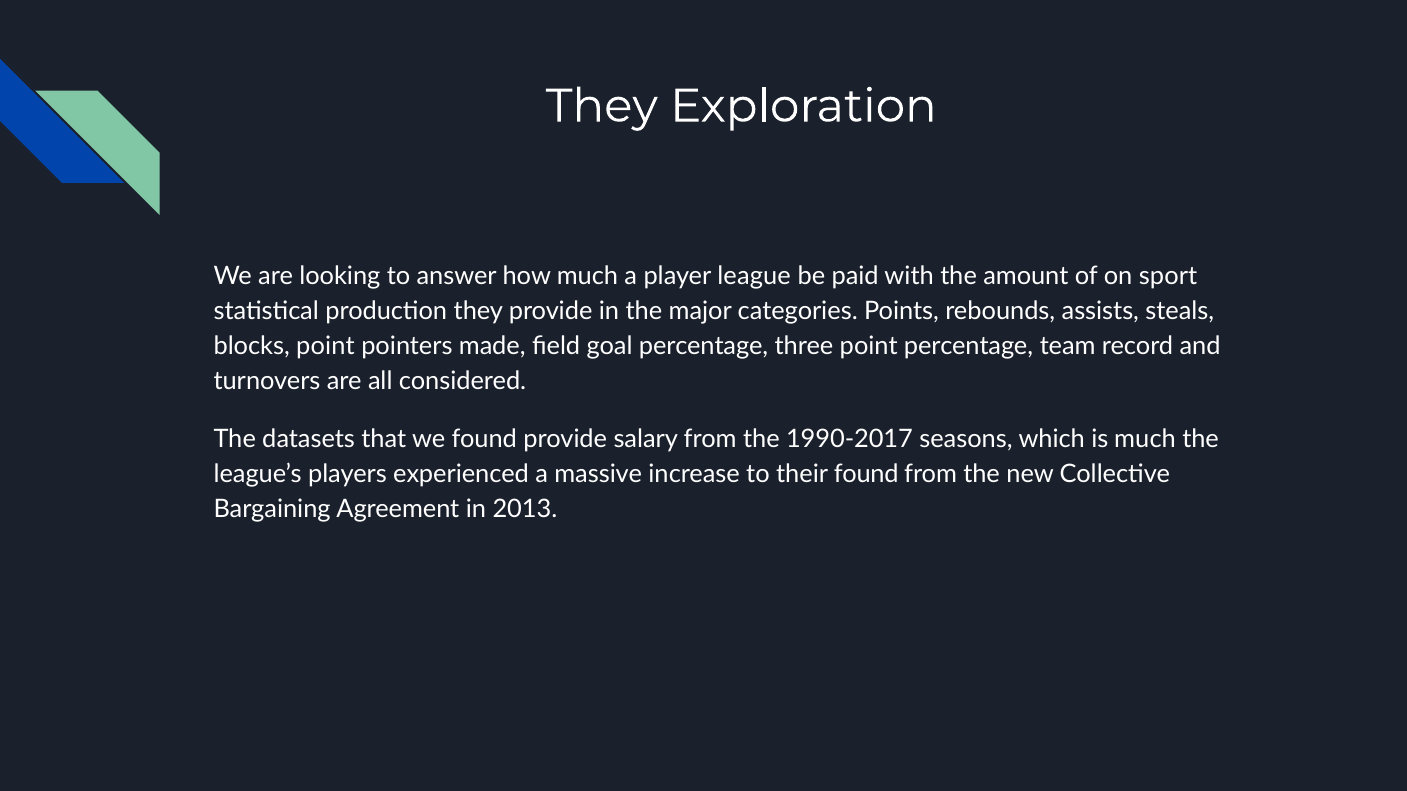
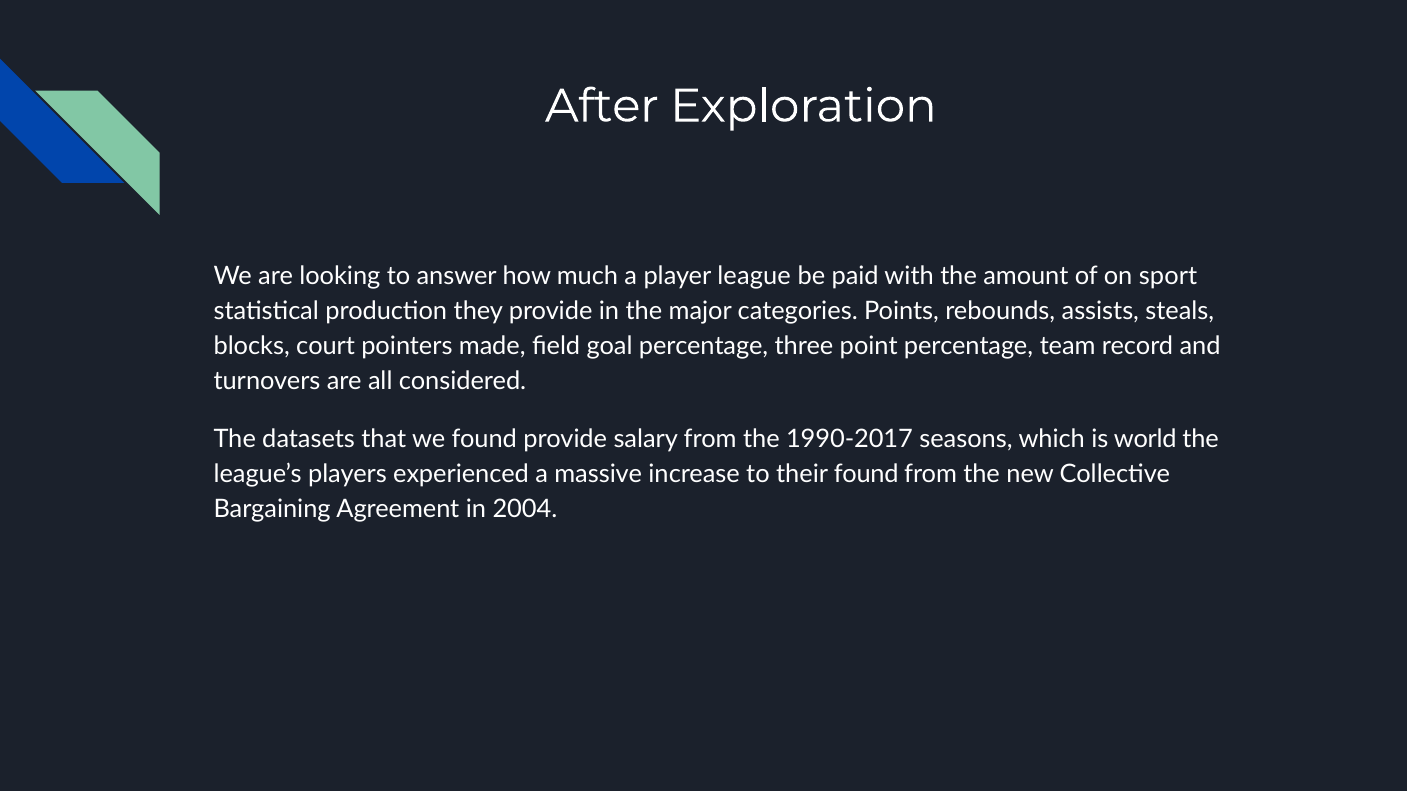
They: They -> After (602, 106)
blocks point: point -> court (326, 347)
is much: much -> world (1145, 440)
2013: 2013 -> 2004 (525, 510)
